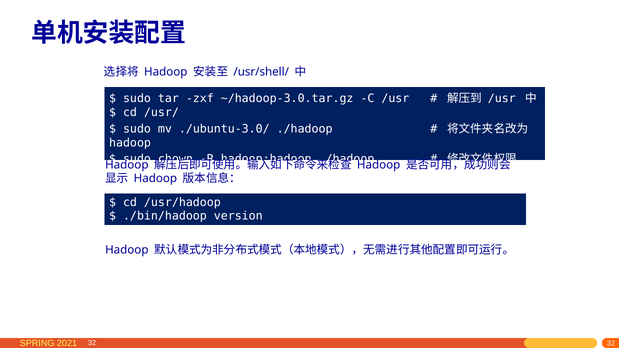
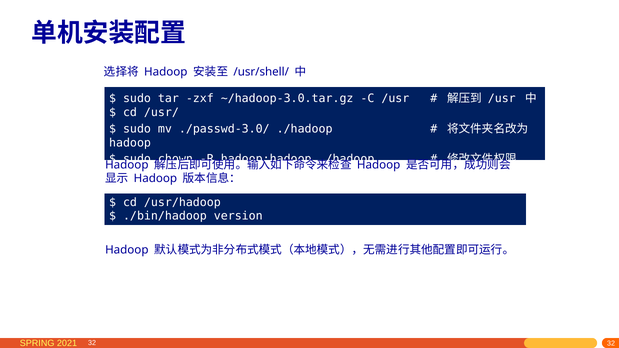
./ubuntu-3.0/: ./ubuntu-3.0/ -> ./passwd-3.0/ (224, 129)
